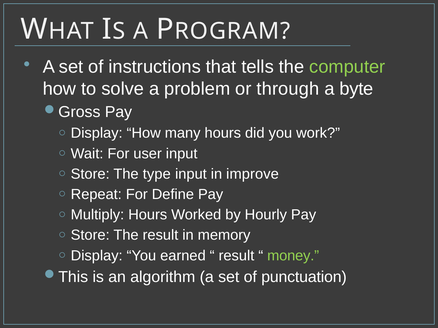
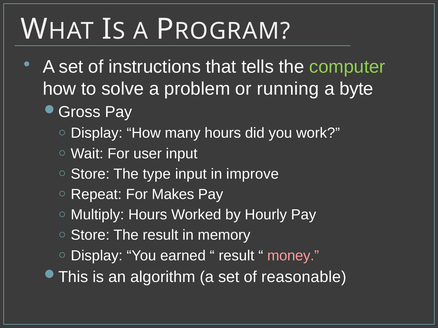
through: through -> running (288, 89)
Define: Define -> Makes (173, 195)
money colour: light green -> pink (293, 256)
punctuation: punctuation -> reasonable (304, 277)
